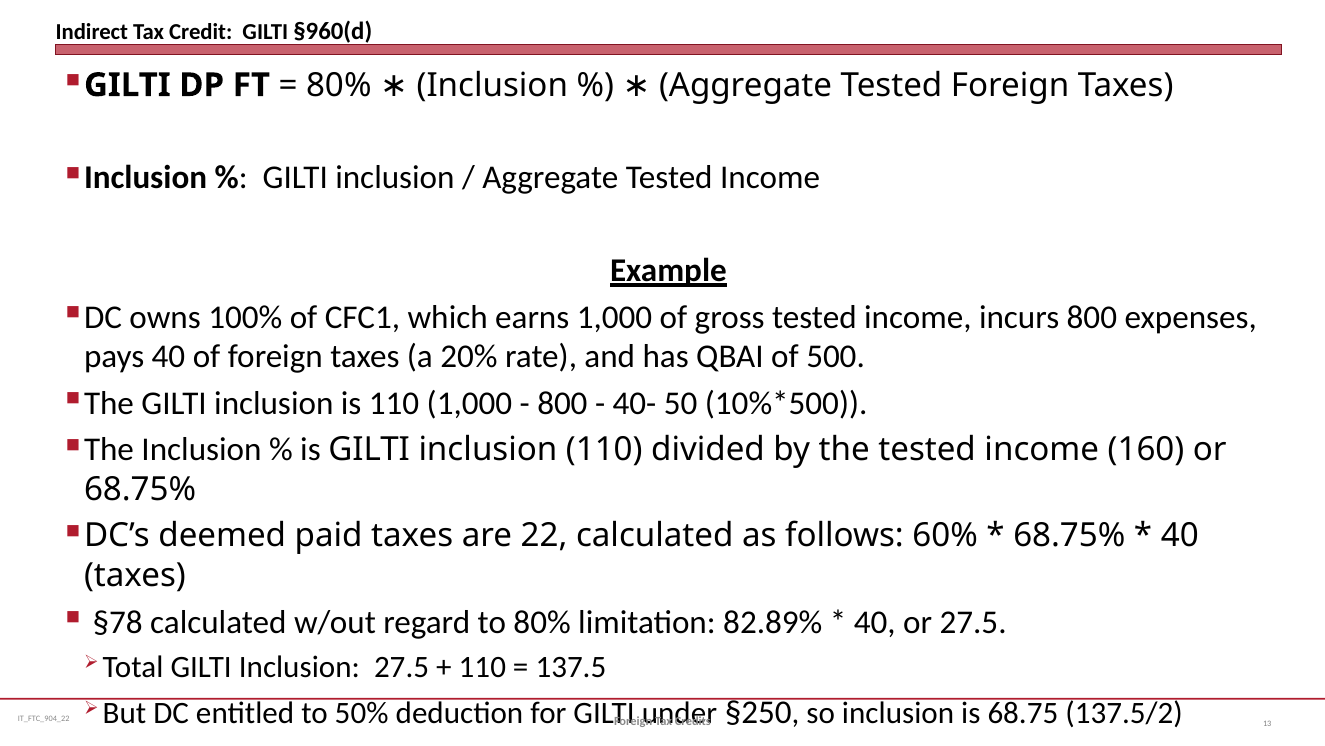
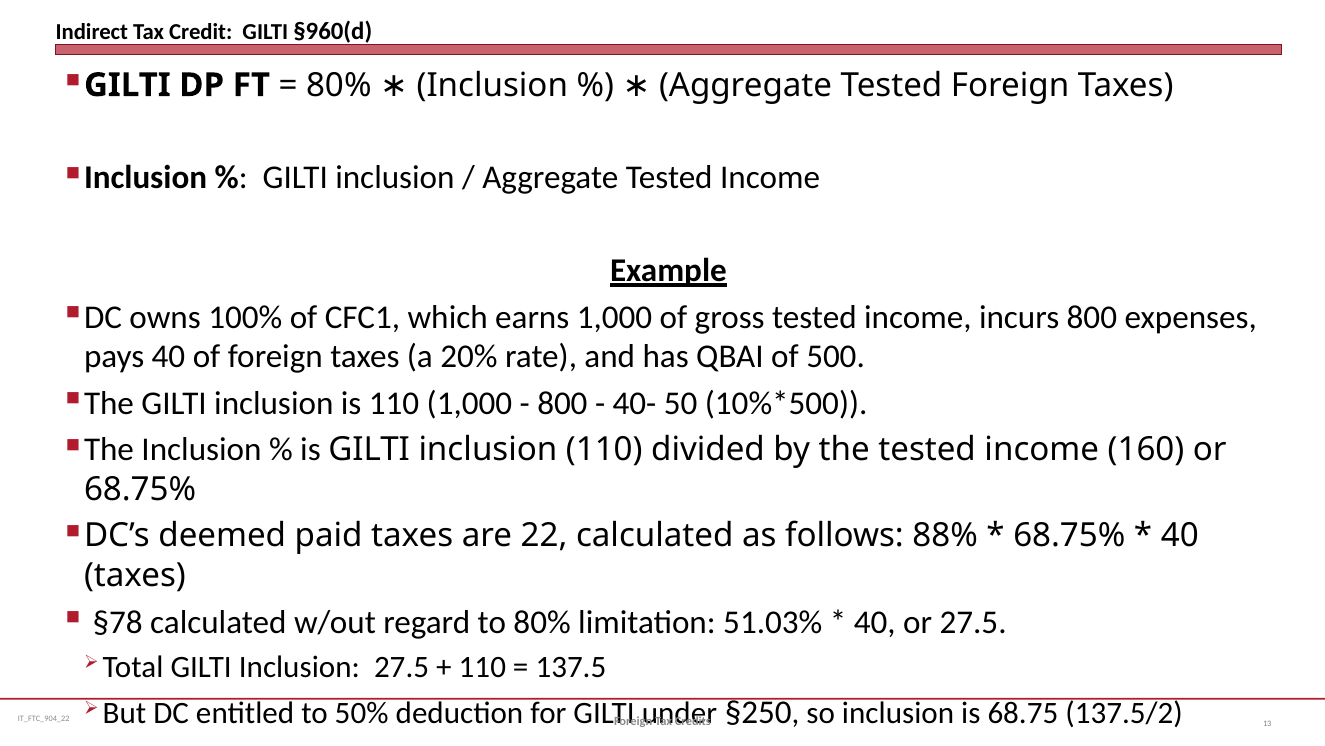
60%: 60% -> 88% (945, 535)
82.89%: 82.89% -> 51.03% (773, 622)
